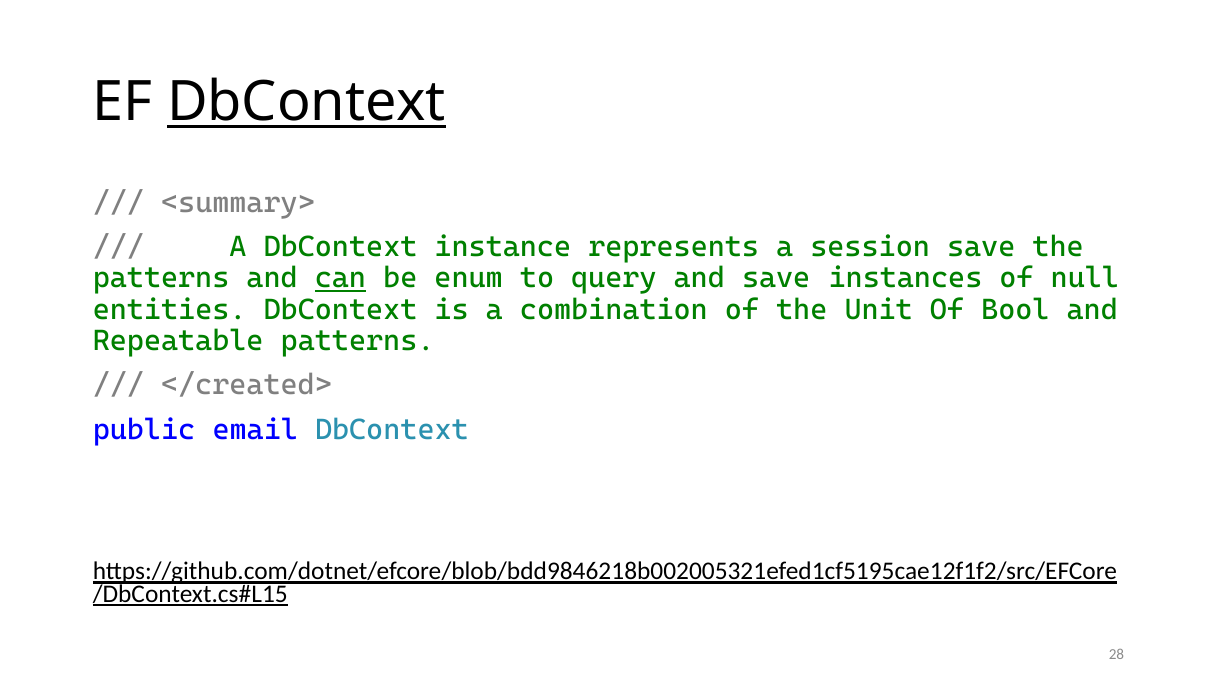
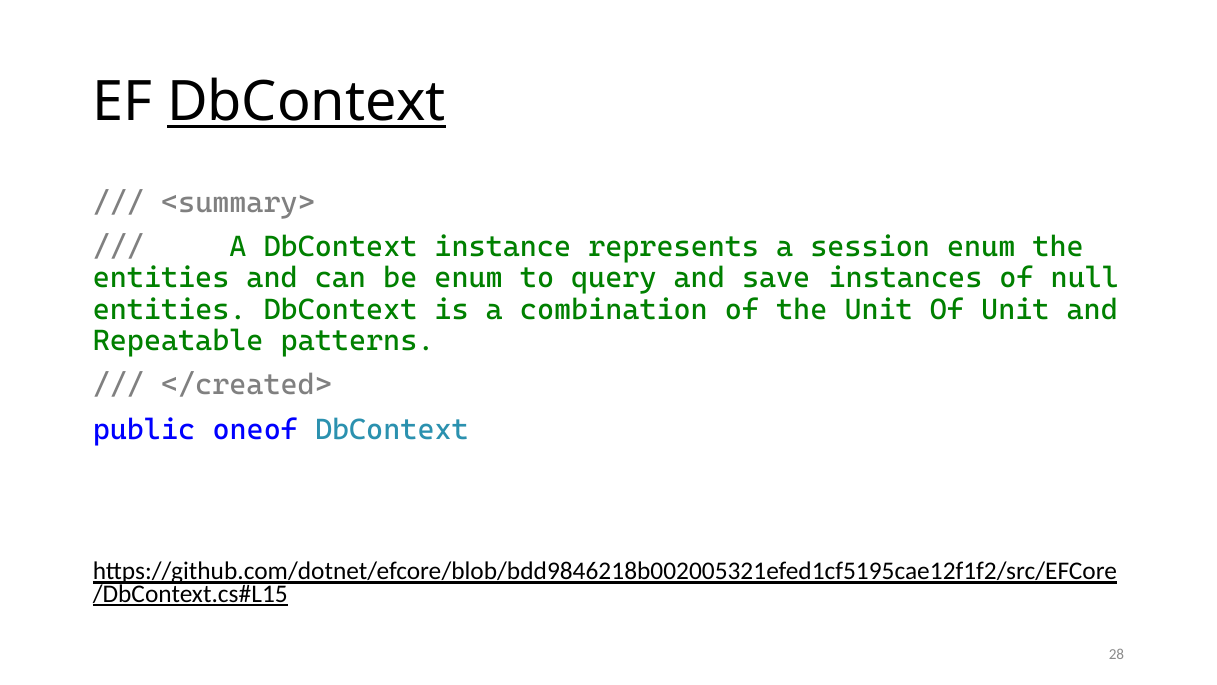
session save: save -> enum (981, 247)
patterns: patterns -> entities (161, 278)
can underline: present -> none (340, 278)
Of Bool: Bool -> Unit (1015, 309)
email: email -> oneof (255, 429)
